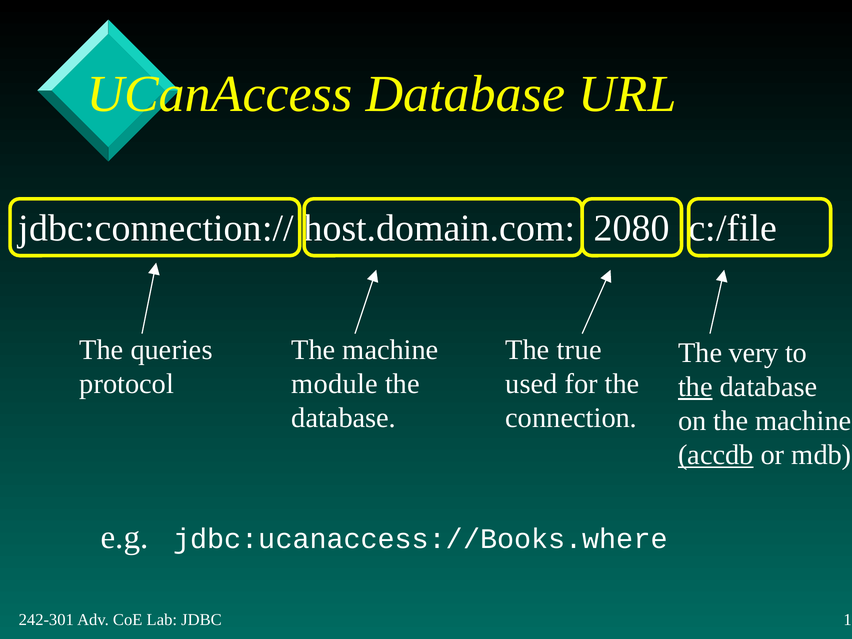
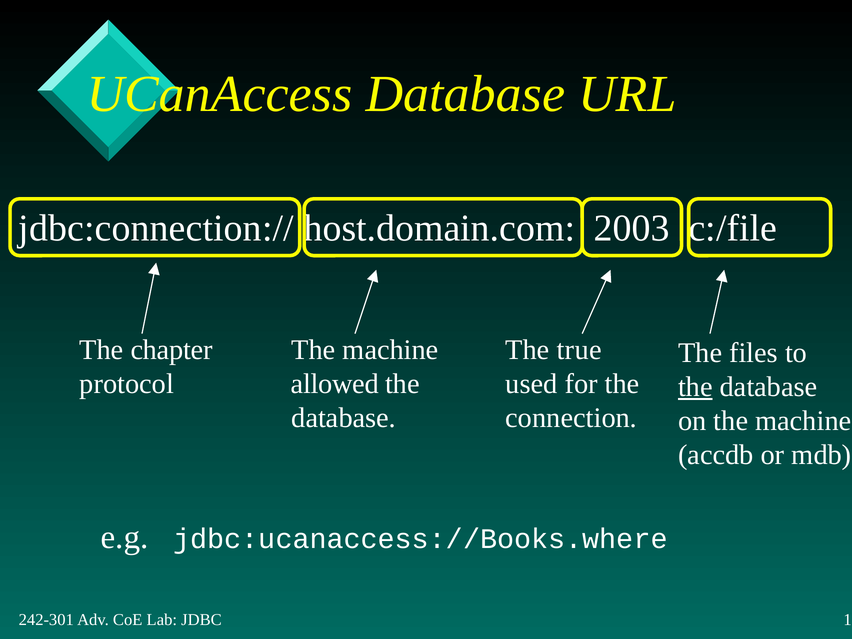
2080: 2080 -> 2003 (632, 228)
queries: queries -> chapter (172, 350)
very: very -> files (754, 353)
module: module -> allowed (335, 384)
accdb underline: present -> none (716, 455)
